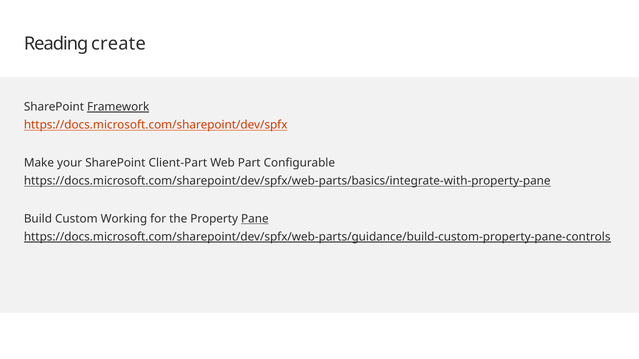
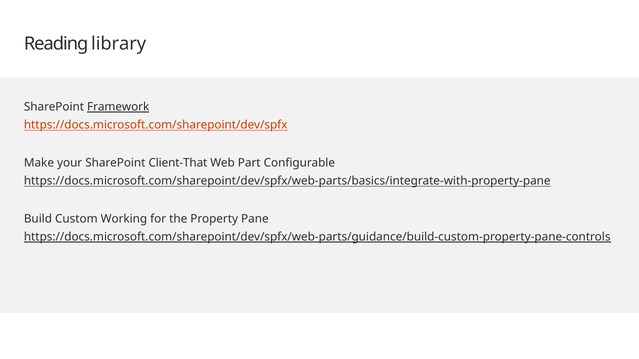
create: create -> library (119, 44)
Client-Part: Client-Part -> Client-That (178, 163)
Pane underline: present -> none (255, 219)
